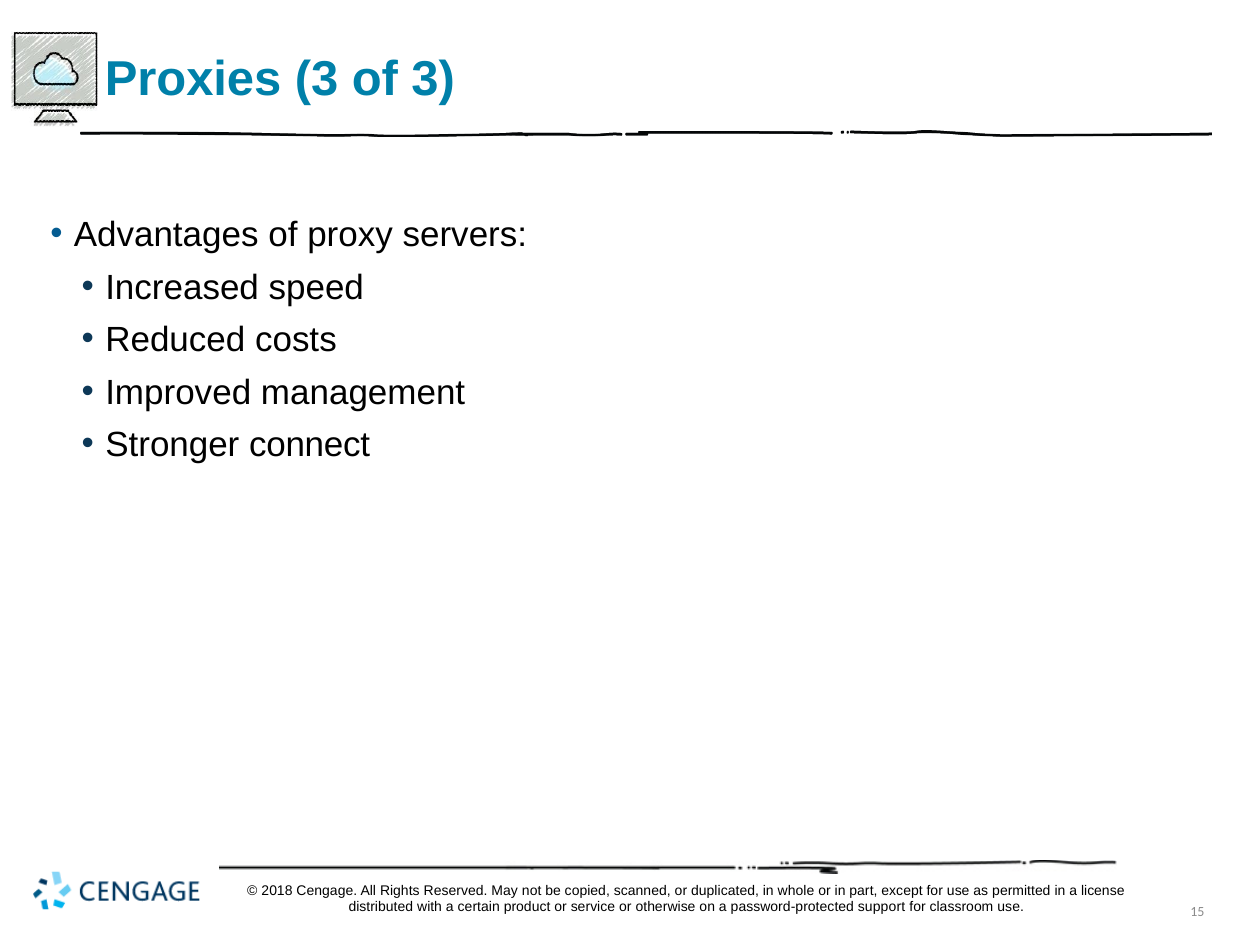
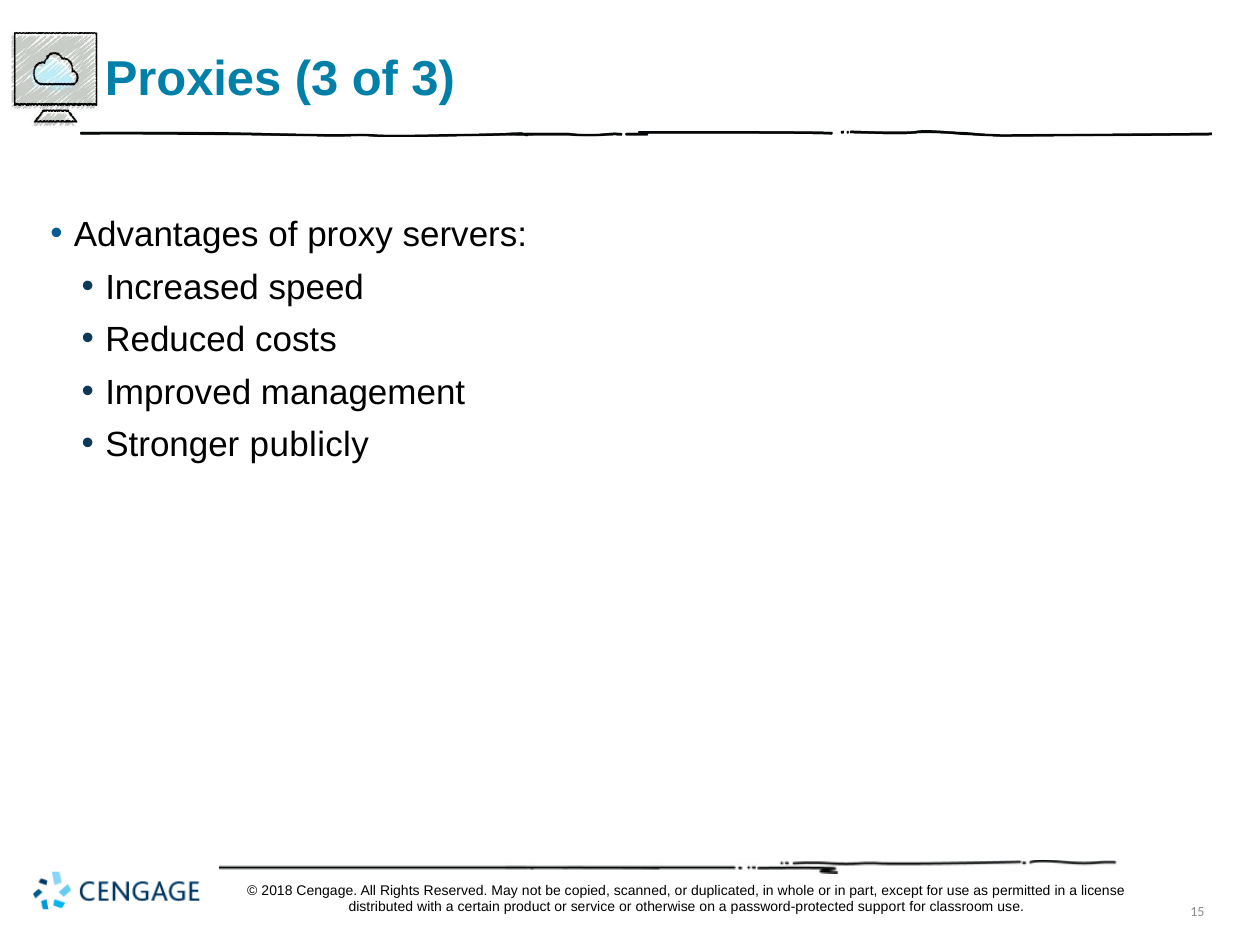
connect: connect -> publicly (309, 445)
